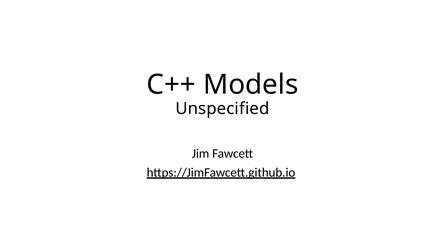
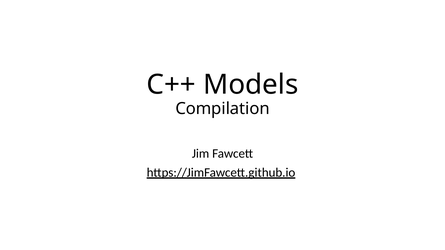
Unspecified: Unspecified -> Compilation (223, 109)
